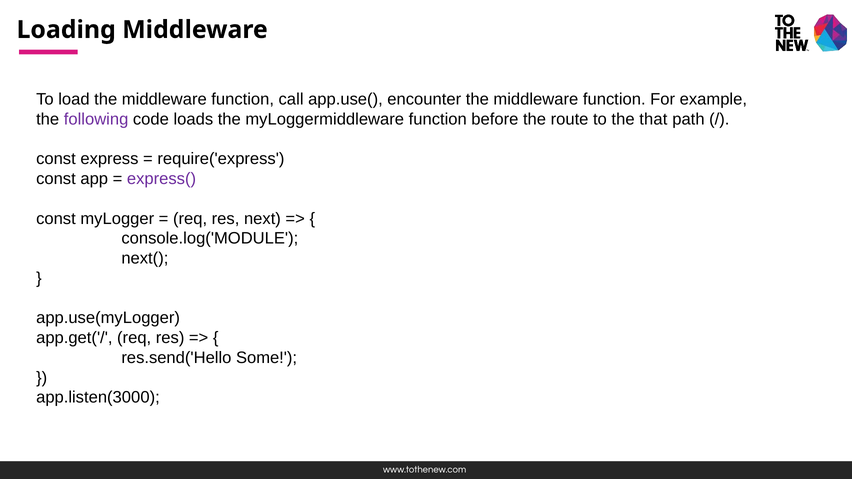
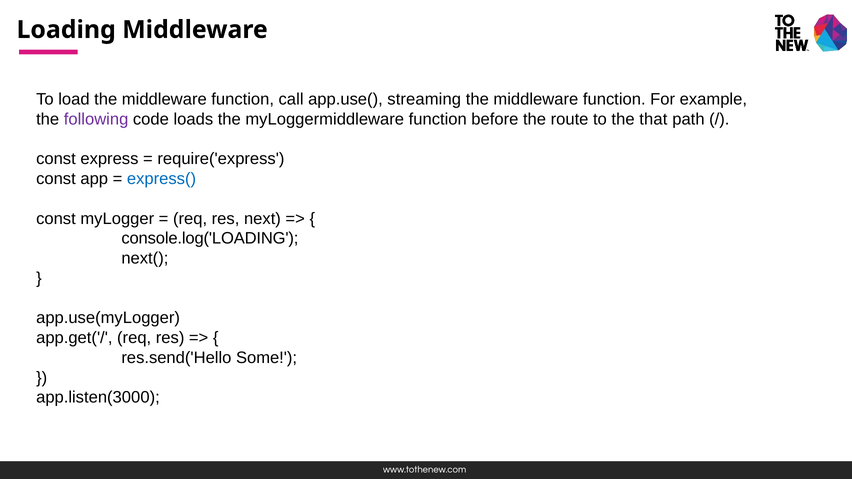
encounter: encounter -> streaming (424, 99)
express( colour: purple -> blue (162, 179)
console.log('MODULE: console.log('MODULE -> console.log('LOADING (210, 239)
